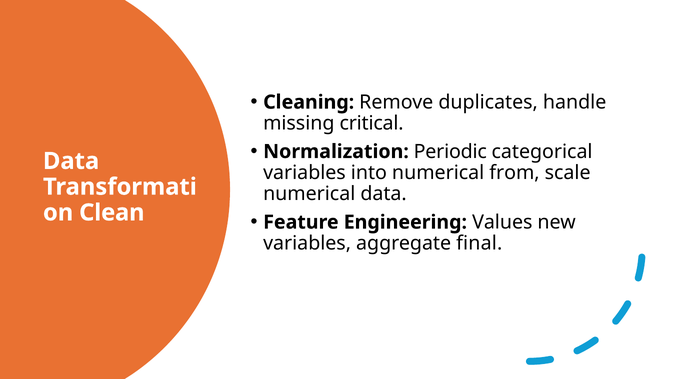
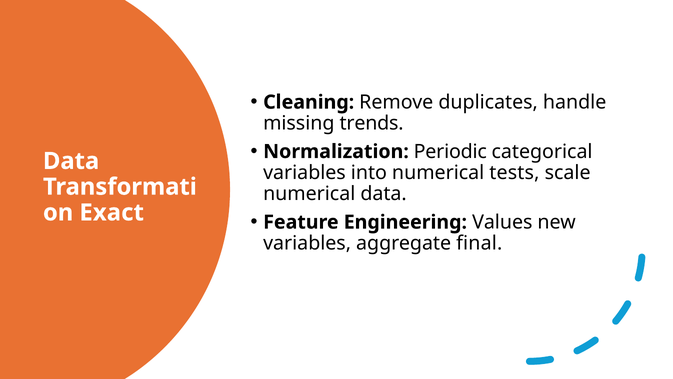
critical: critical -> trends (372, 123)
from: from -> tests (514, 173)
Clean: Clean -> Exact (112, 212)
